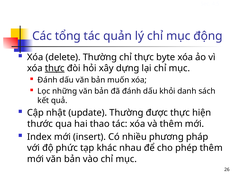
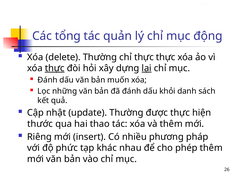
thực byte: byte -> thực (166, 57)
lại underline: none -> present (147, 68)
Index: Index -> Riêng (39, 137)
